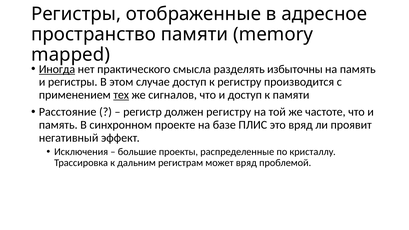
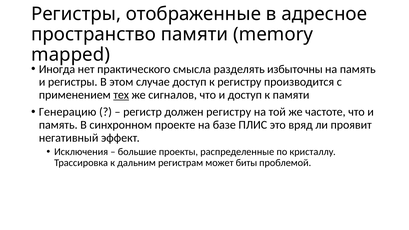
Иногда underline: present -> none (57, 69)
Расстояние: Расстояние -> Генерацию (68, 112)
может вряд: вряд -> биты (246, 163)
